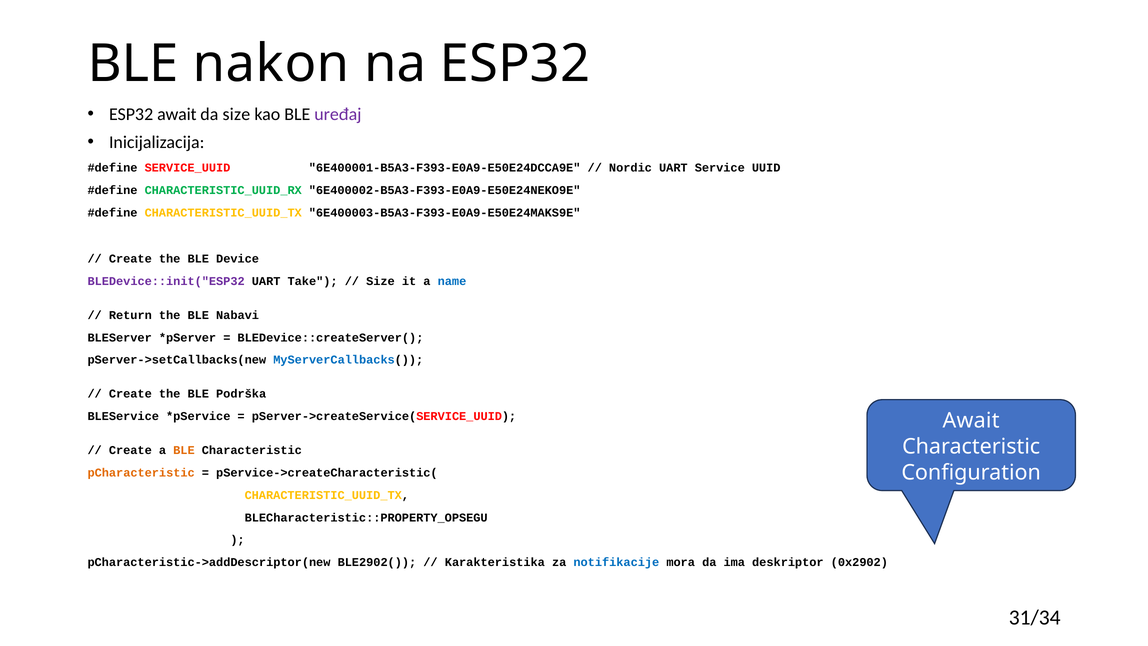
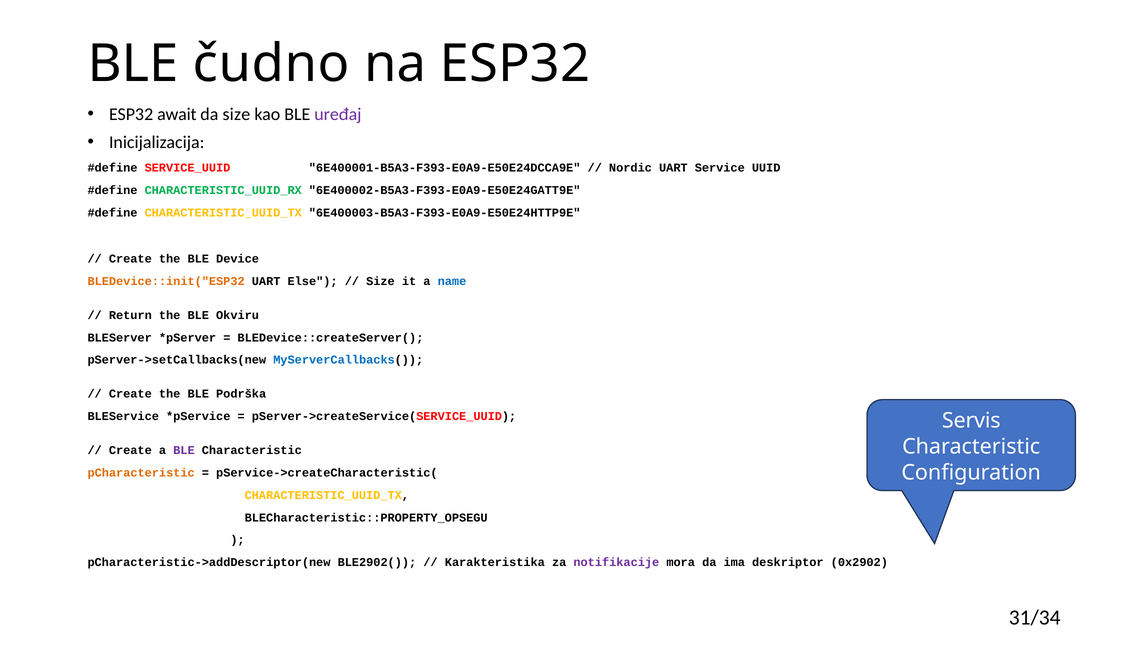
nakon: nakon -> čudno (271, 64)
6E400002-B5A3-F393-E0A9-E50E24NEKO9E: 6E400002-B5A3-F393-E0A9-E50E24NEKO9E -> 6E400002-B5A3-F393-E0A9-E50E24GATT9E (445, 190)
6E400003-B5A3-F393-E0A9-E50E24MAKS9E: 6E400003-B5A3-F393-E0A9-E50E24MAKS9E -> 6E400003-B5A3-F393-E0A9-E50E24HTTP9E (445, 213)
BLEDevice::init("ESP32 colour: purple -> orange (166, 281)
Take: Take -> Else (313, 281)
Nabavi: Nabavi -> Okviru (238, 315)
Await: Await -> Servis (971, 421)
BLE colour: orange -> purple (184, 450)
notifikacije colour: blue -> purple (616, 562)
